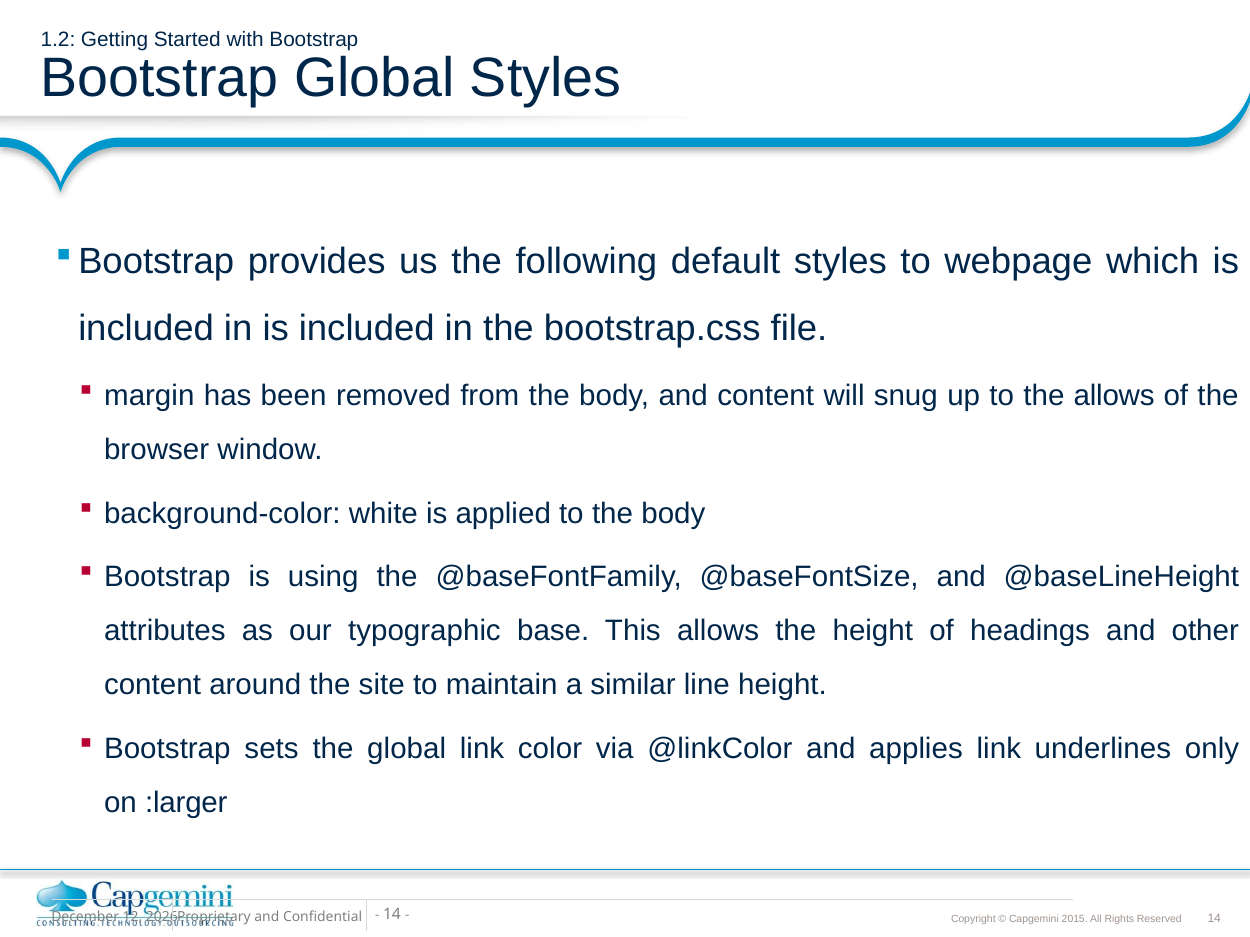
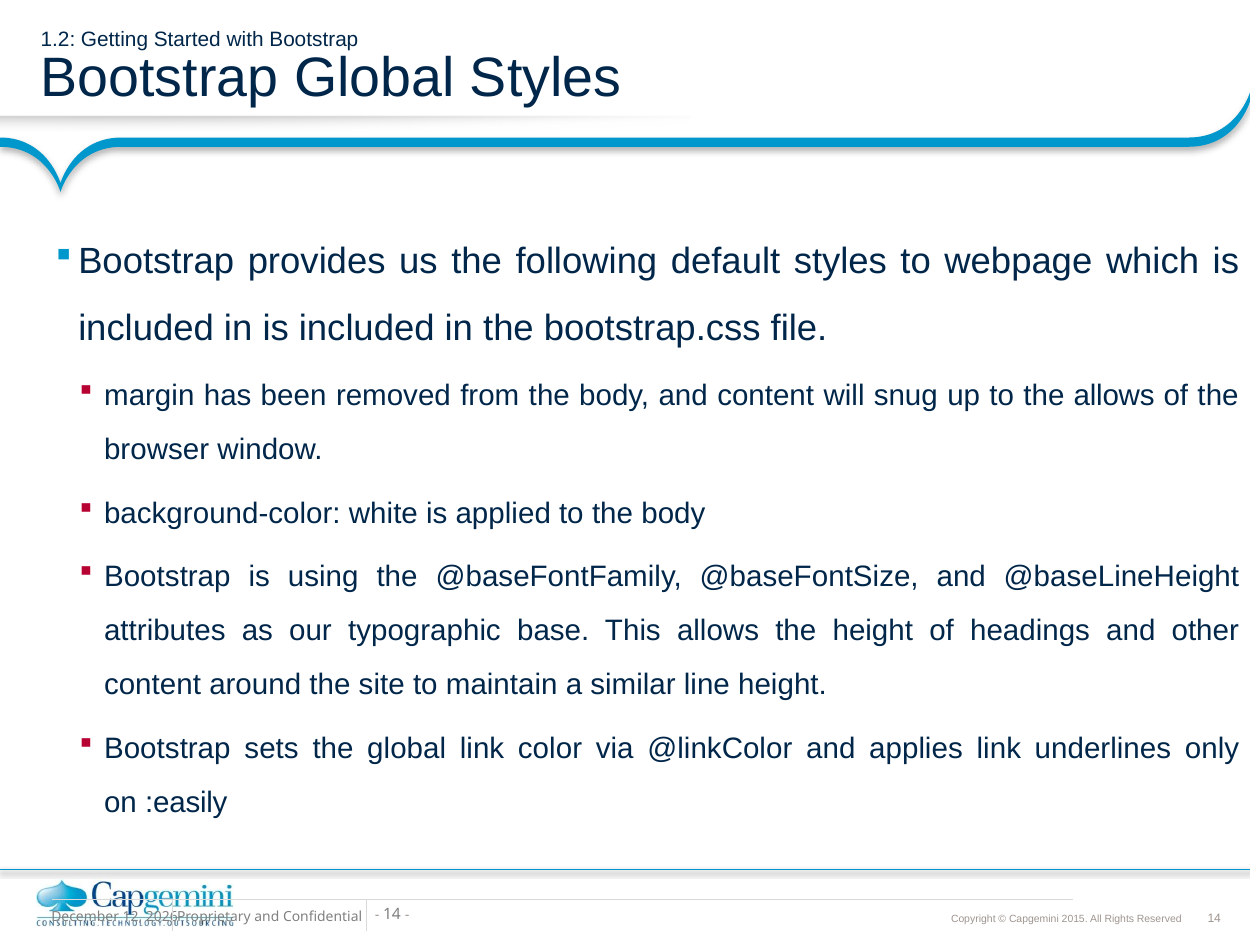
:larger: :larger -> :easily (186, 803)
